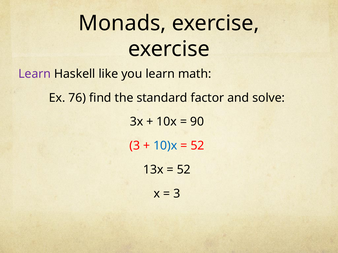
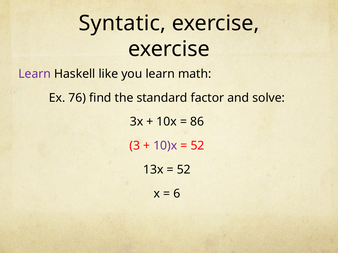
Monads: Monads -> Syntatic (122, 23)
90: 90 -> 86 (197, 122)
10)x colour: blue -> purple (165, 146)
3: 3 -> 6 (177, 194)
